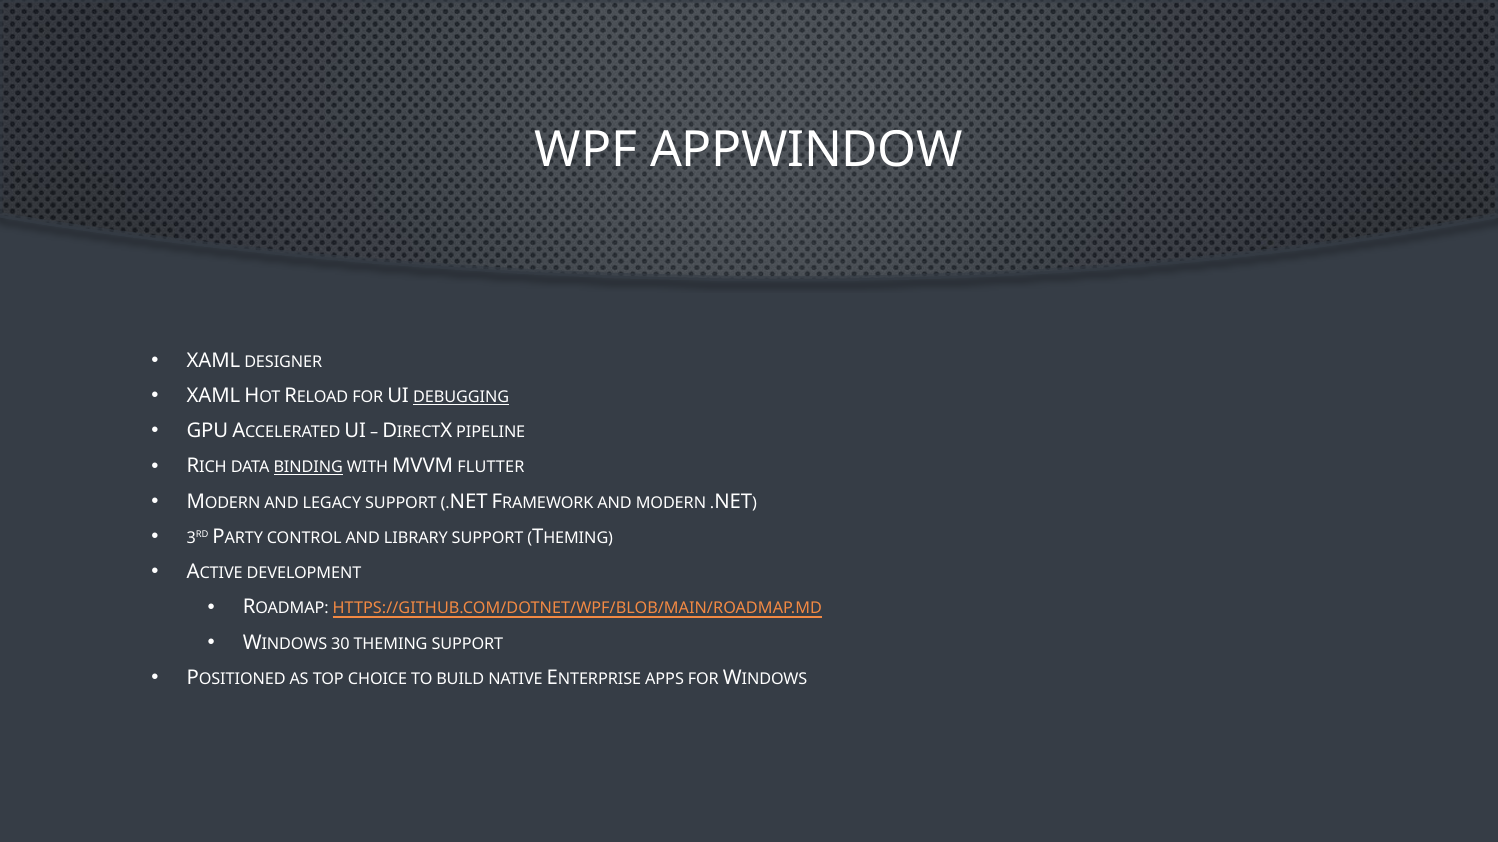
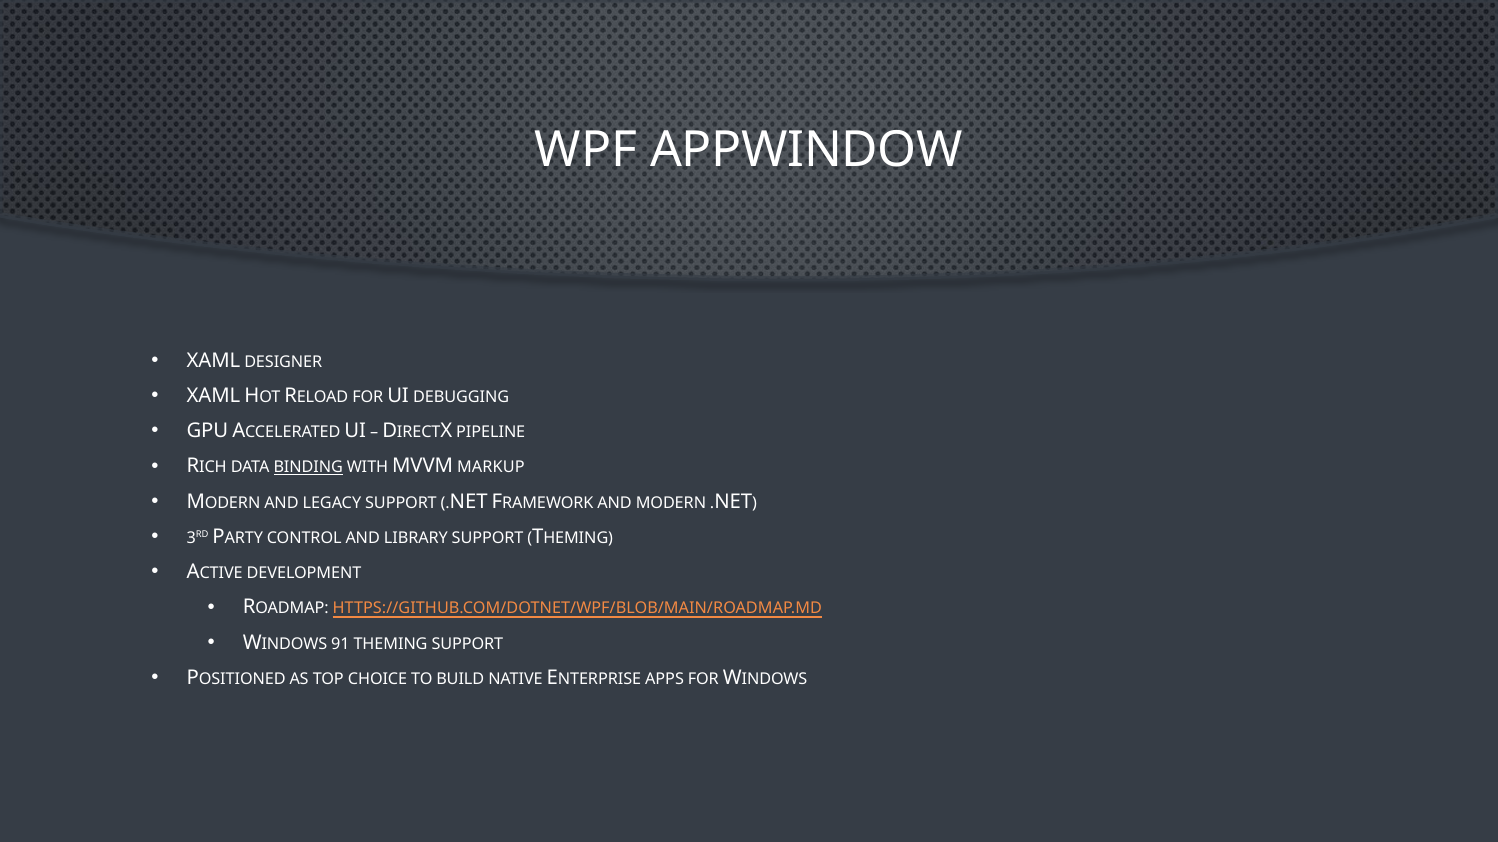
DEBUGGING underline: present -> none (461, 397)
FLUTTER: FLUTTER -> MARKUP (491, 468)
30: 30 -> 91 (340, 644)
